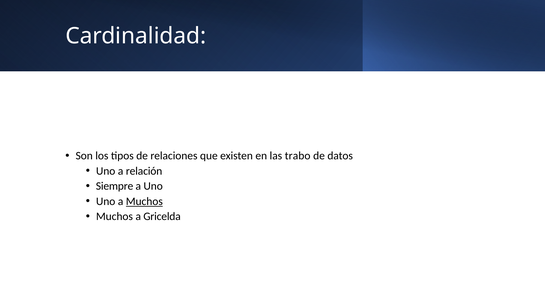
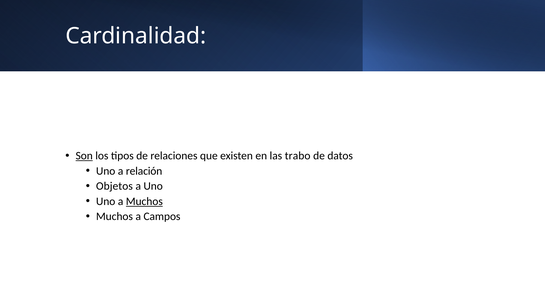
Son underline: none -> present (84, 156)
Siempre: Siempre -> Objetos (114, 186)
Gricelda: Gricelda -> Campos (162, 216)
